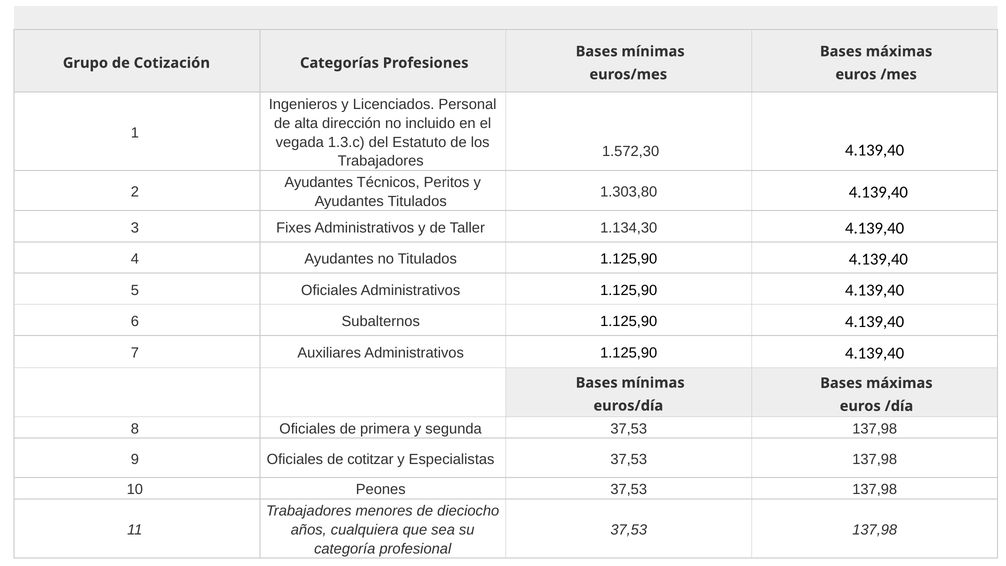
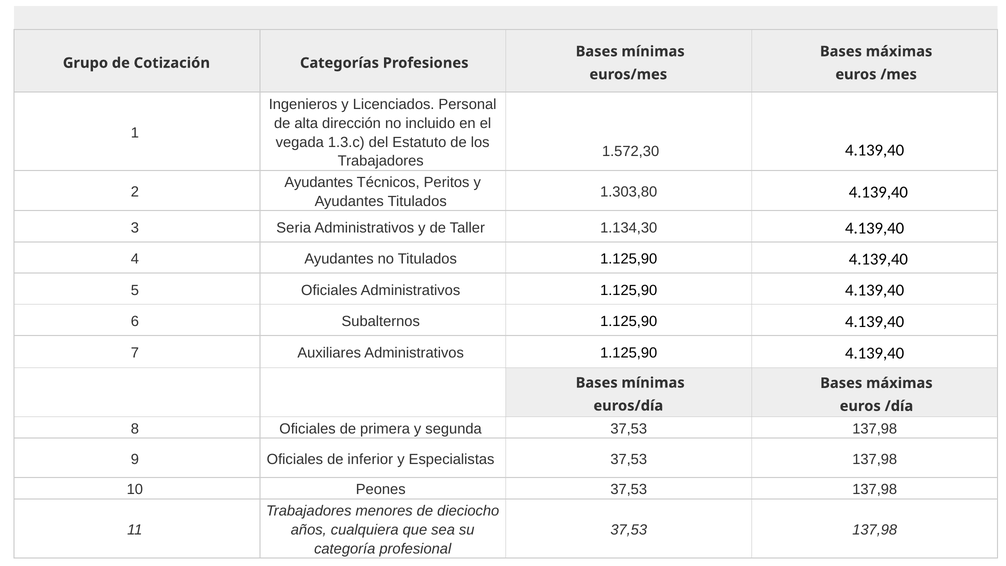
Fixes: Fixes -> Seria (294, 228)
cotitzar: cotitzar -> inferior (370, 459)
